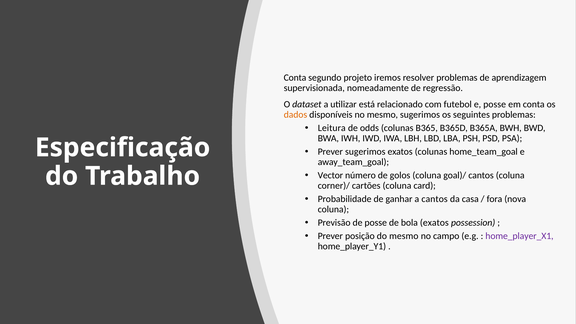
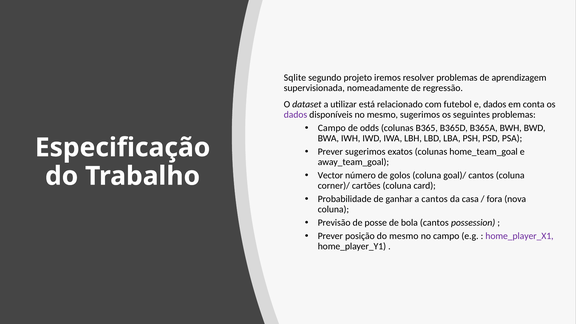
Conta: Conta -> Sqlite (295, 78)
e posse: posse -> dados (495, 104)
dados colour: orange -> purple (295, 115)
Leitura: Leitura -> Campo (332, 128)
bola exatos: exatos -> cantos (434, 223)
